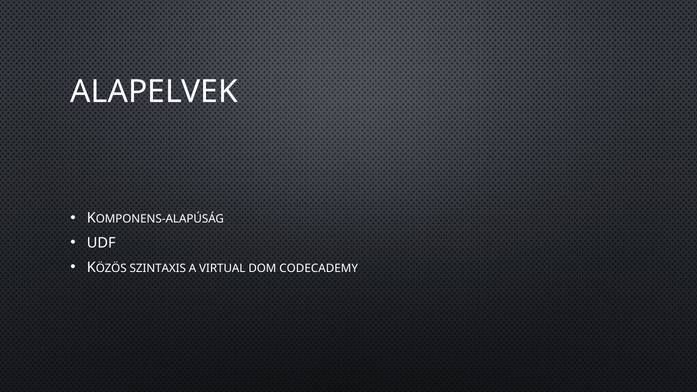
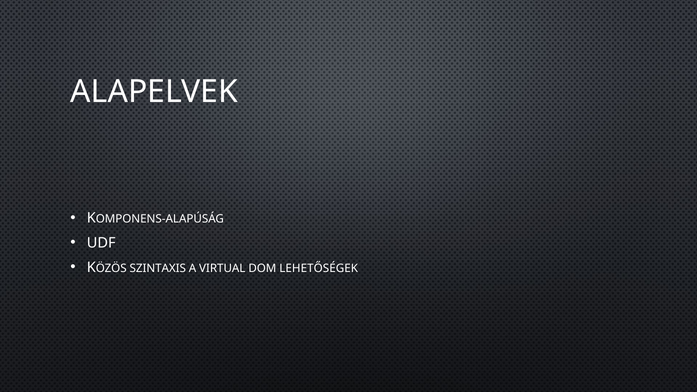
CODECADEMY: CODECADEMY -> LEHETŐSÉGEK (319, 268)
